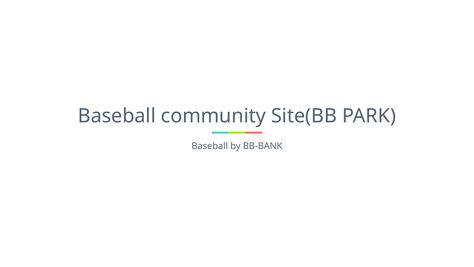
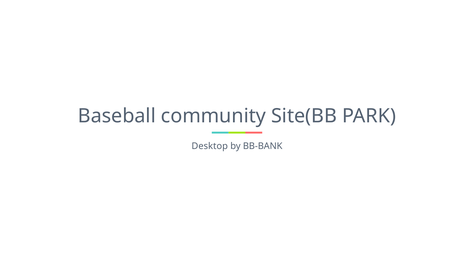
Baseball: Baseball -> Desktop (210, 146)
